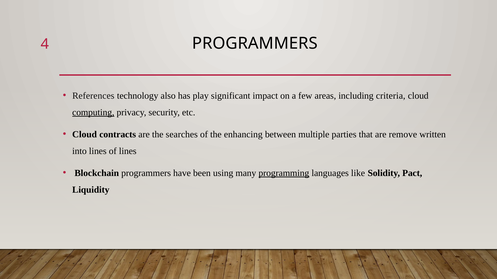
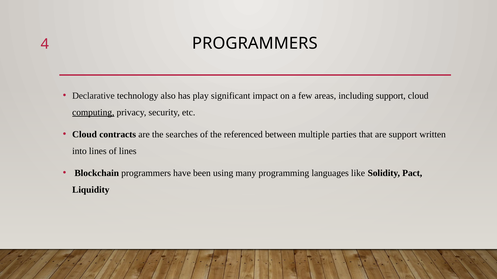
References: References -> Declarative (93, 96)
including criteria: criteria -> support (391, 96)
enhancing: enhancing -> referenced (243, 135)
are remove: remove -> support (403, 135)
programming underline: present -> none (284, 173)
